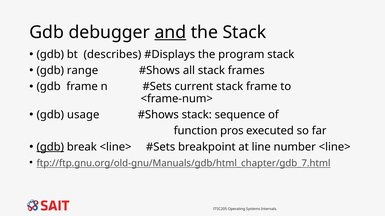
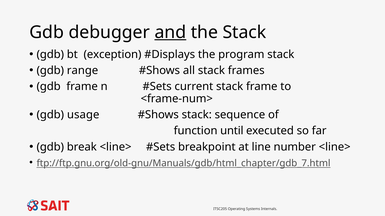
describes: describes -> exception (112, 55)
pros: pros -> until (232, 131)
gdb underline: present -> none (50, 147)
